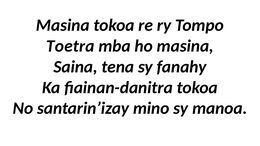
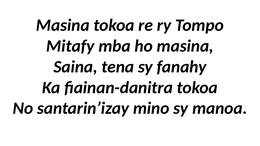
Toetra: Toetra -> Mitafy (70, 46)
